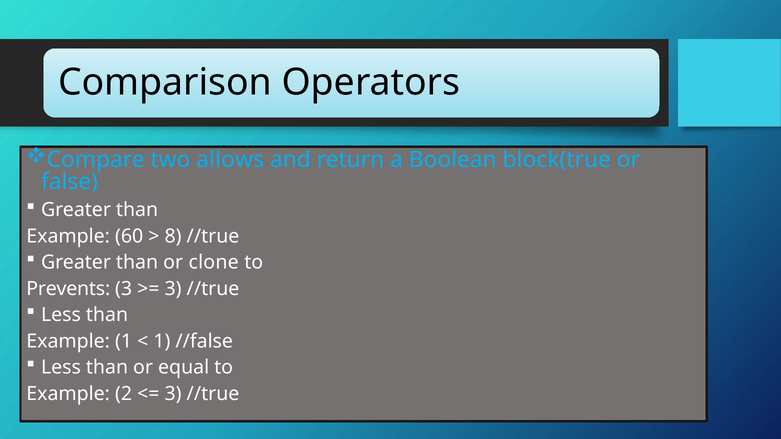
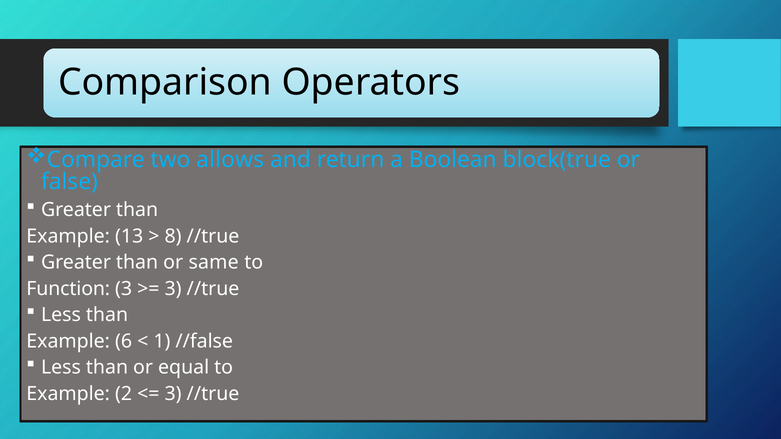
60: 60 -> 13 (129, 236)
clone: clone -> same (214, 263)
Prevents: Prevents -> Function (68, 289)
Example 1: 1 -> 6 (124, 341)
